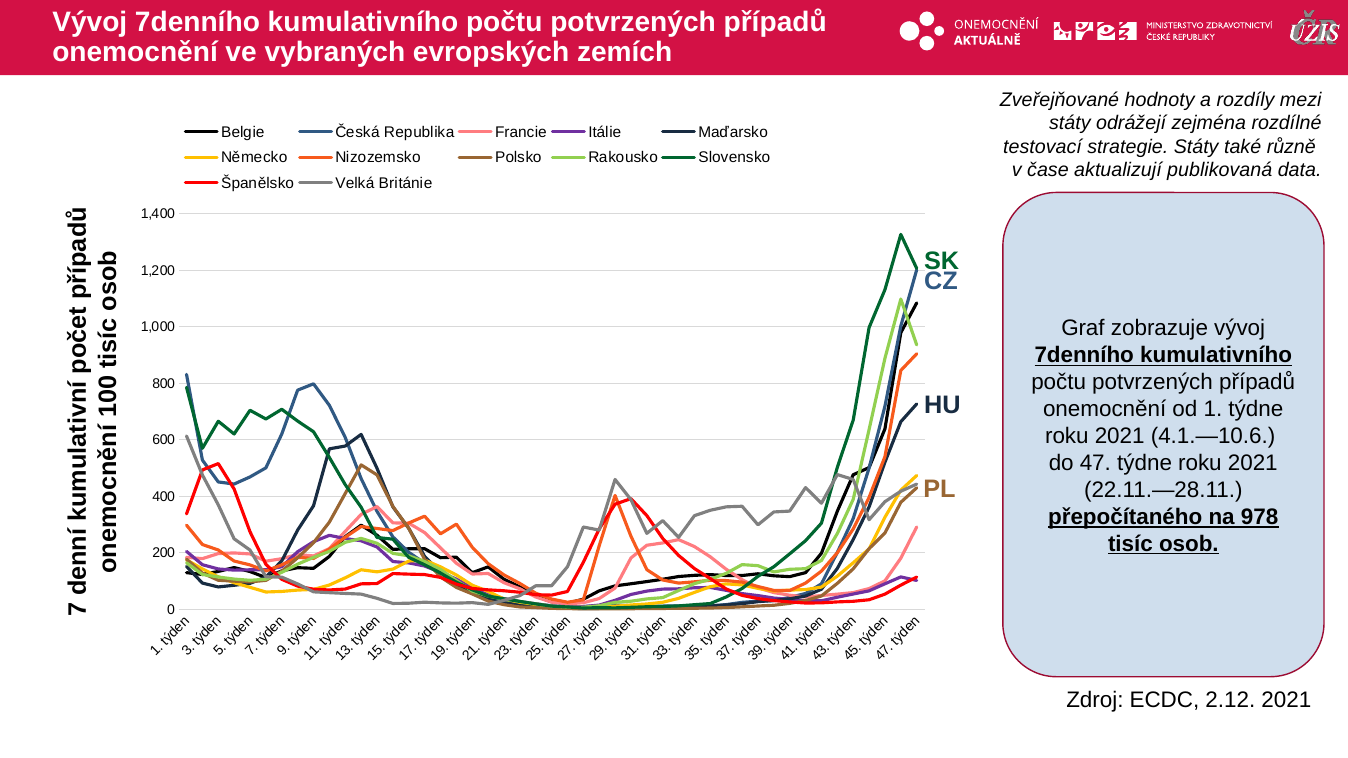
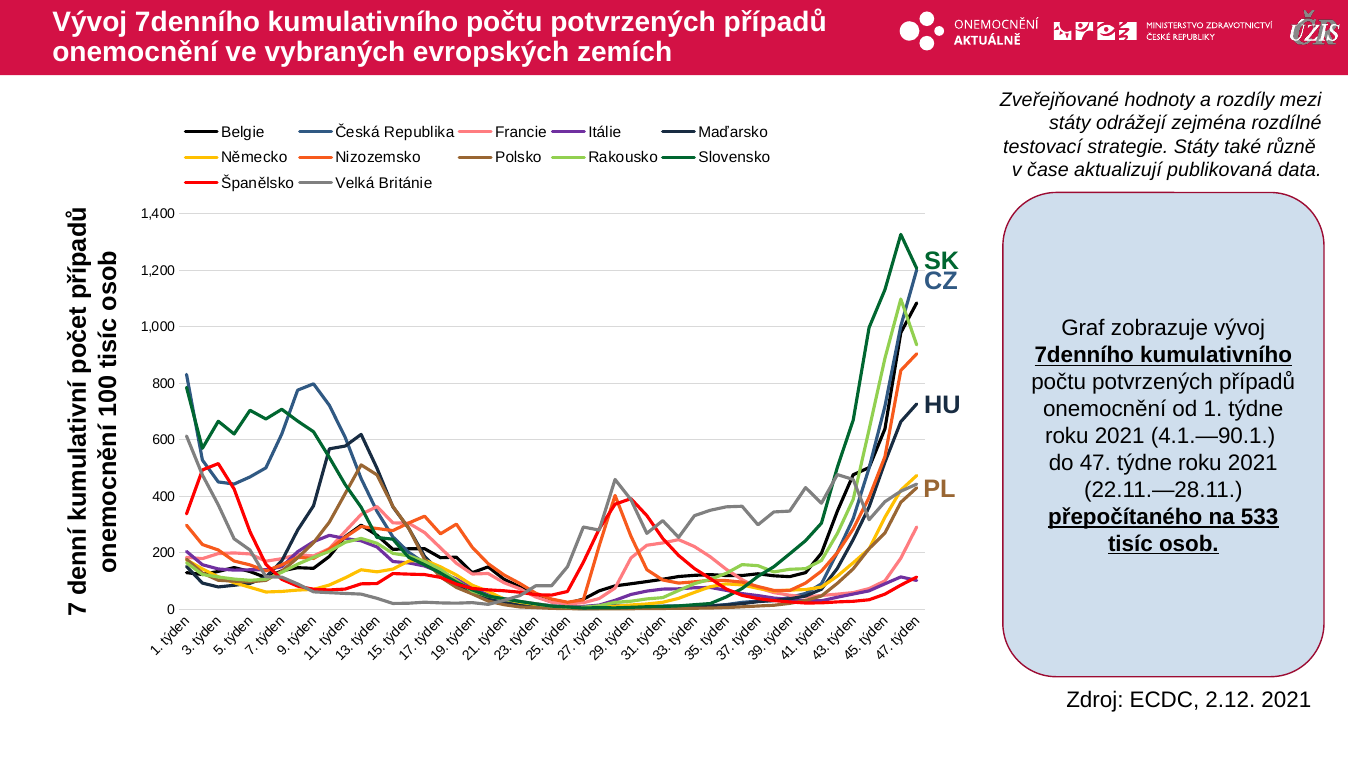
4.1.—10.6: 4.1.—10.6 -> 4.1.—90.1 (1213, 436)
978: 978 -> 533 (1260, 517)
